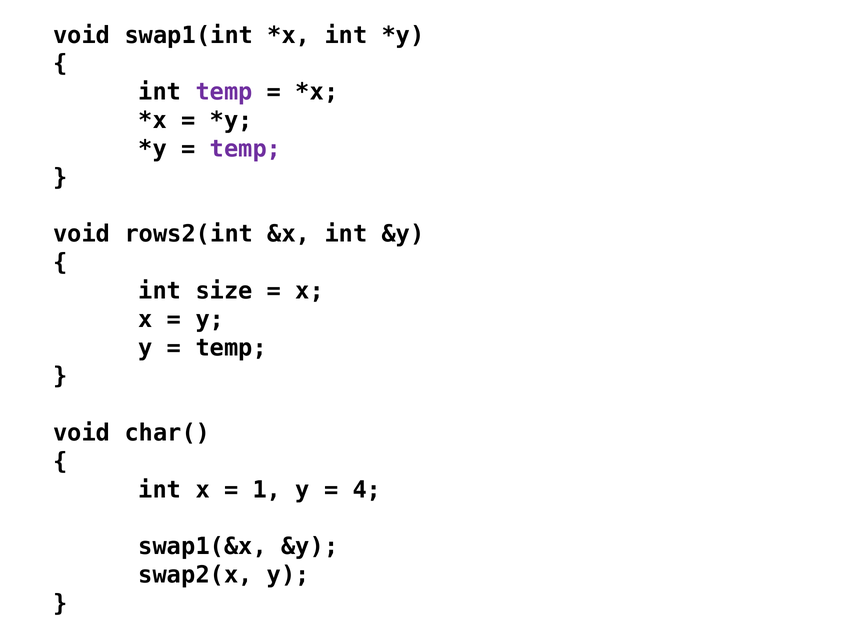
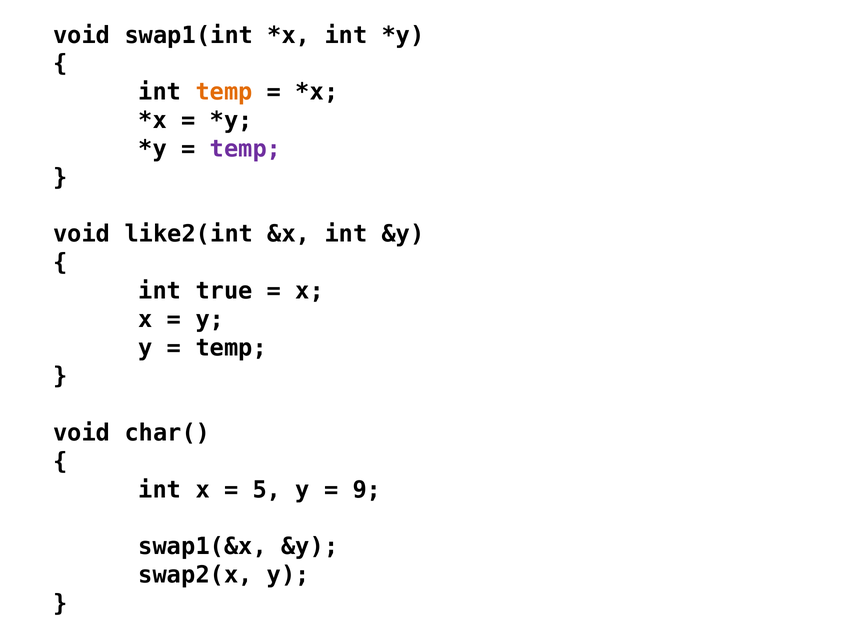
temp colour: purple -> orange (224, 92)
rows2(int: rows2(int -> like2(int (189, 234)
size: size -> true (224, 291)
1: 1 -> 5 (267, 490)
4: 4 -> 9 (367, 490)
